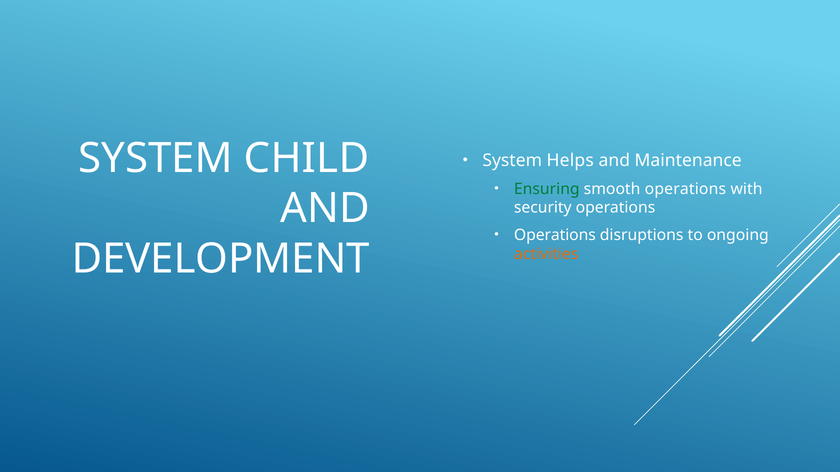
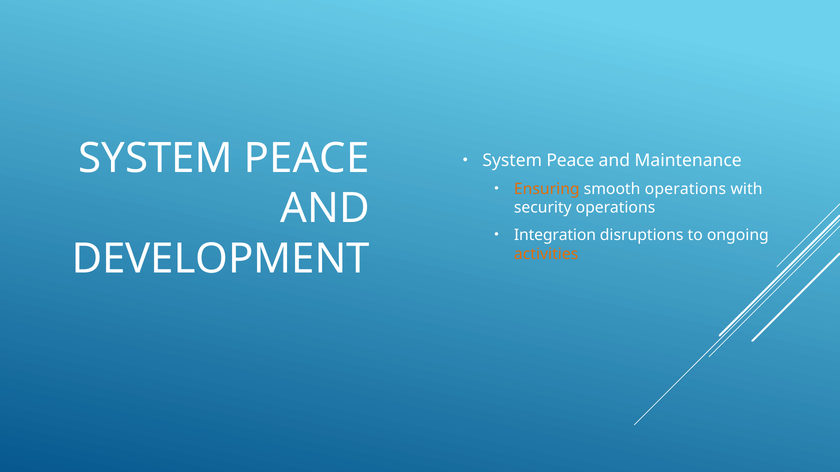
CHILD: CHILD -> PEACE (307, 158)
Helps: Helps -> Peace (570, 161)
Ensuring colour: green -> orange (547, 189)
Operations: Operations -> Integration (555, 235)
